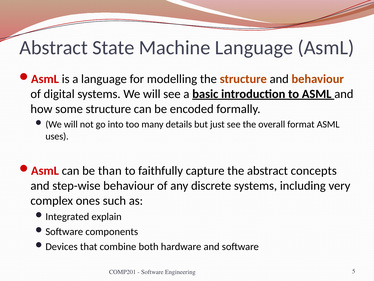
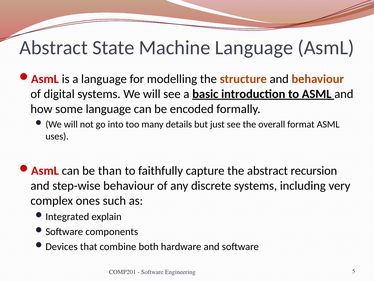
some structure: structure -> language (108, 109)
concepts: concepts -> recursion (314, 170)
